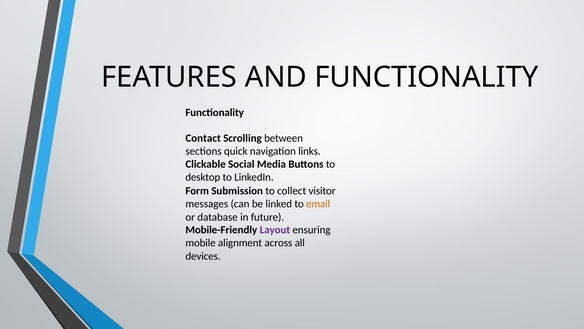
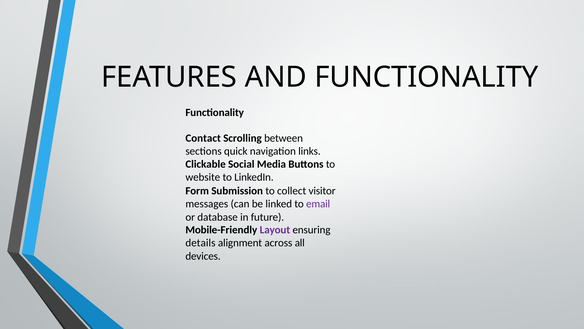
desktop: desktop -> website (203, 177)
email colour: orange -> purple (318, 204)
mobile: mobile -> details (200, 243)
